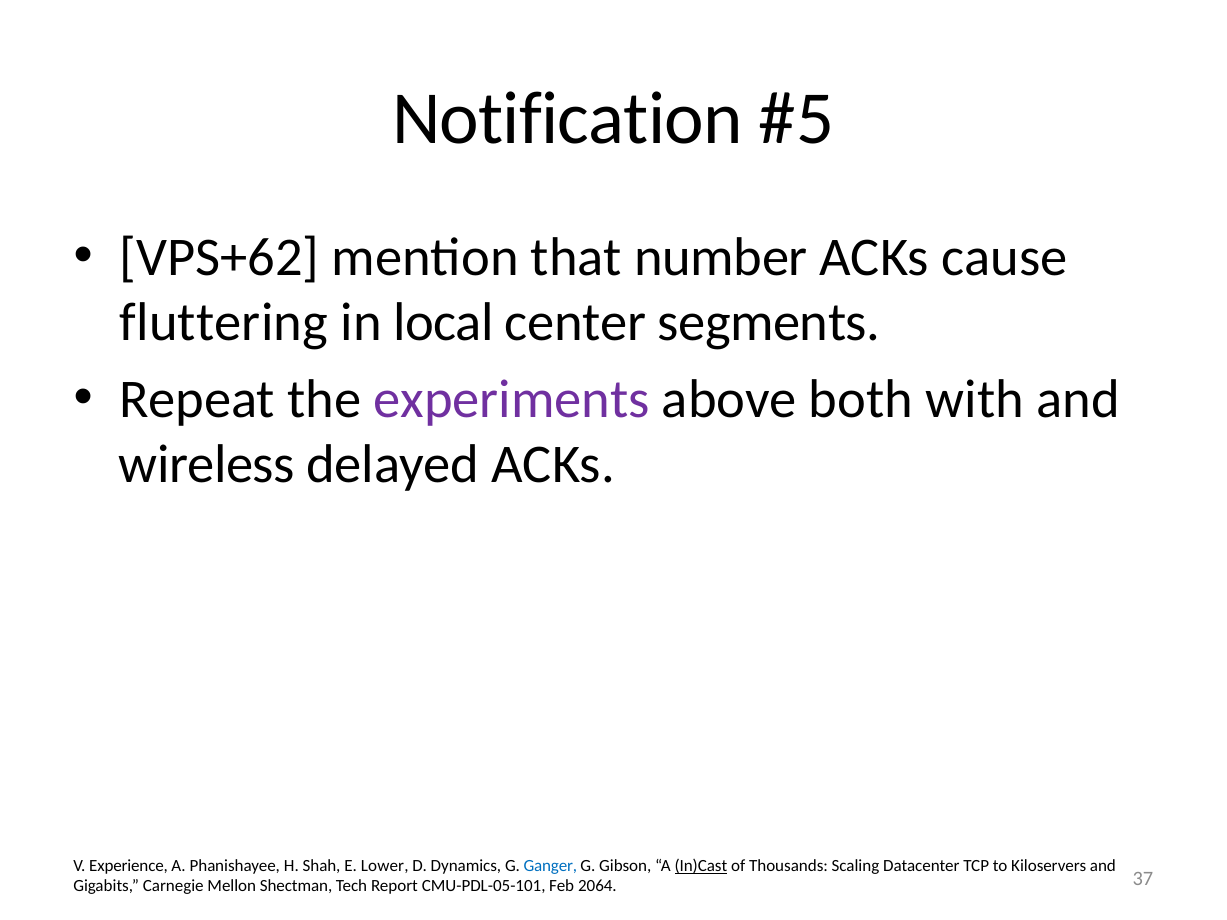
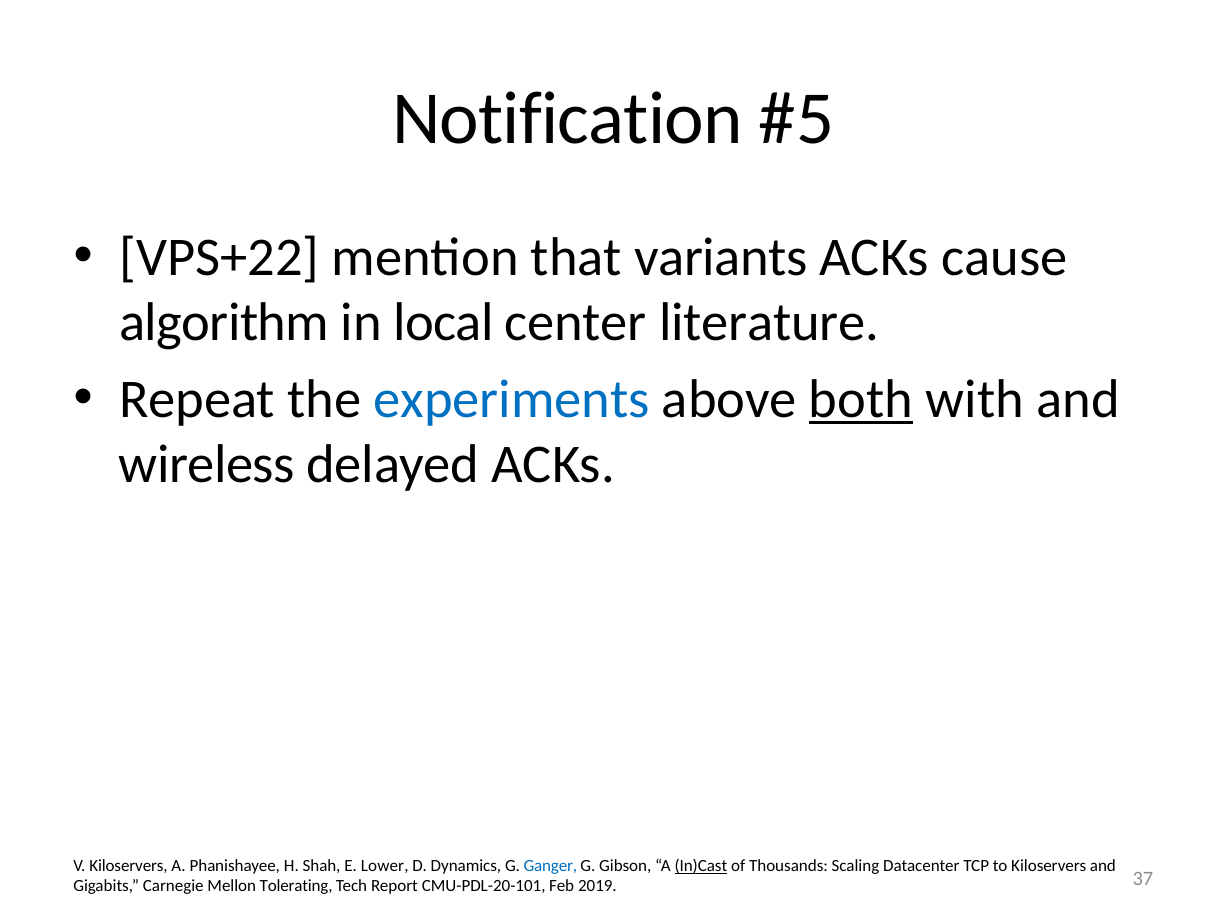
VPS+62: VPS+62 -> VPS+22 (220, 257)
number: number -> variants (721, 257)
fluttering: fluttering -> algorithm (224, 323)
segments: segments -> literature (769, 323)
experiments colour: purple -> blue (512, 399)
both underline: none -> present (861, 399)
V Experience: Experience -> Kiloservers (129, 866)
Shectman: Shectman -> Tolerating (296, 887)
CMU-PDL-05-101: CMU-PDL-05-101 -> CMU-PDL-20-101 (484, 887)
2064: 2064 -> 2019 (597, 887)
